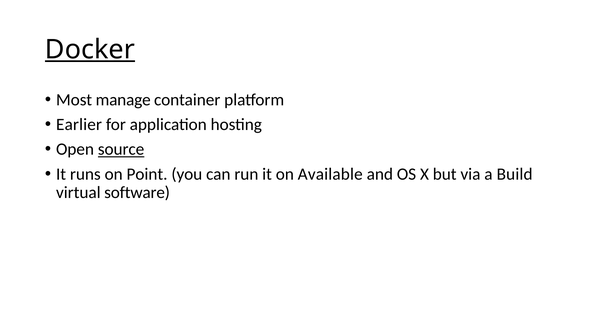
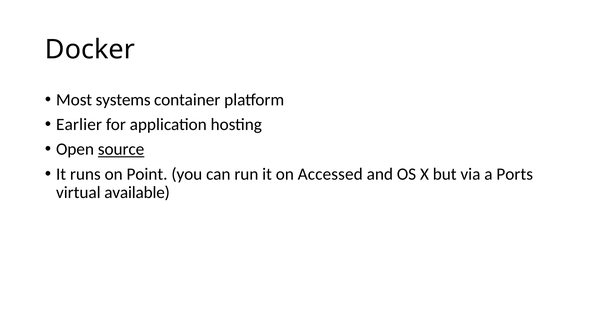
Docker underline: present -> none (90, 50)
manage: manage -> systems (123, 100)
Available: Available -> Accessed (330, 174)
Build: Build -> Ports (515, 174)
software: software -> available (137, 193)
